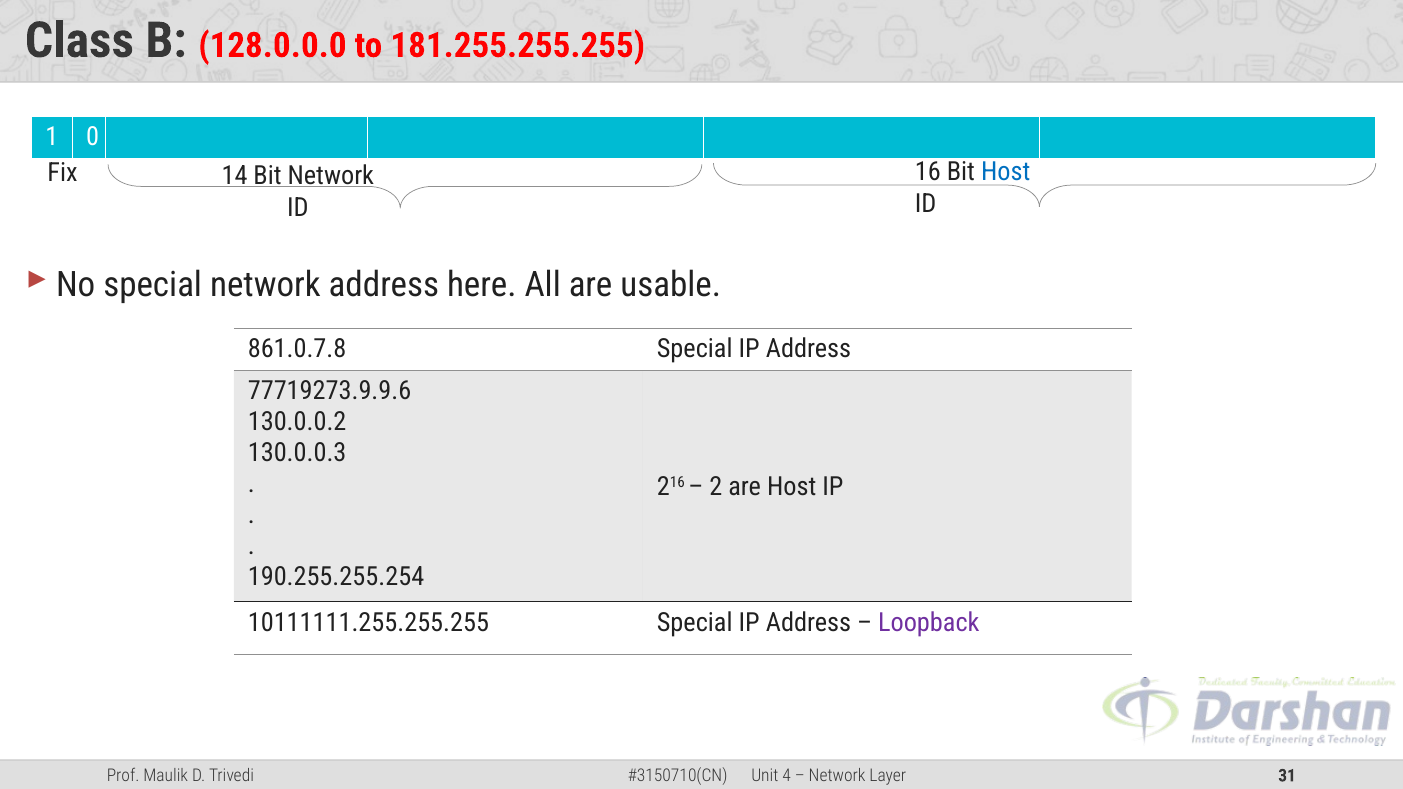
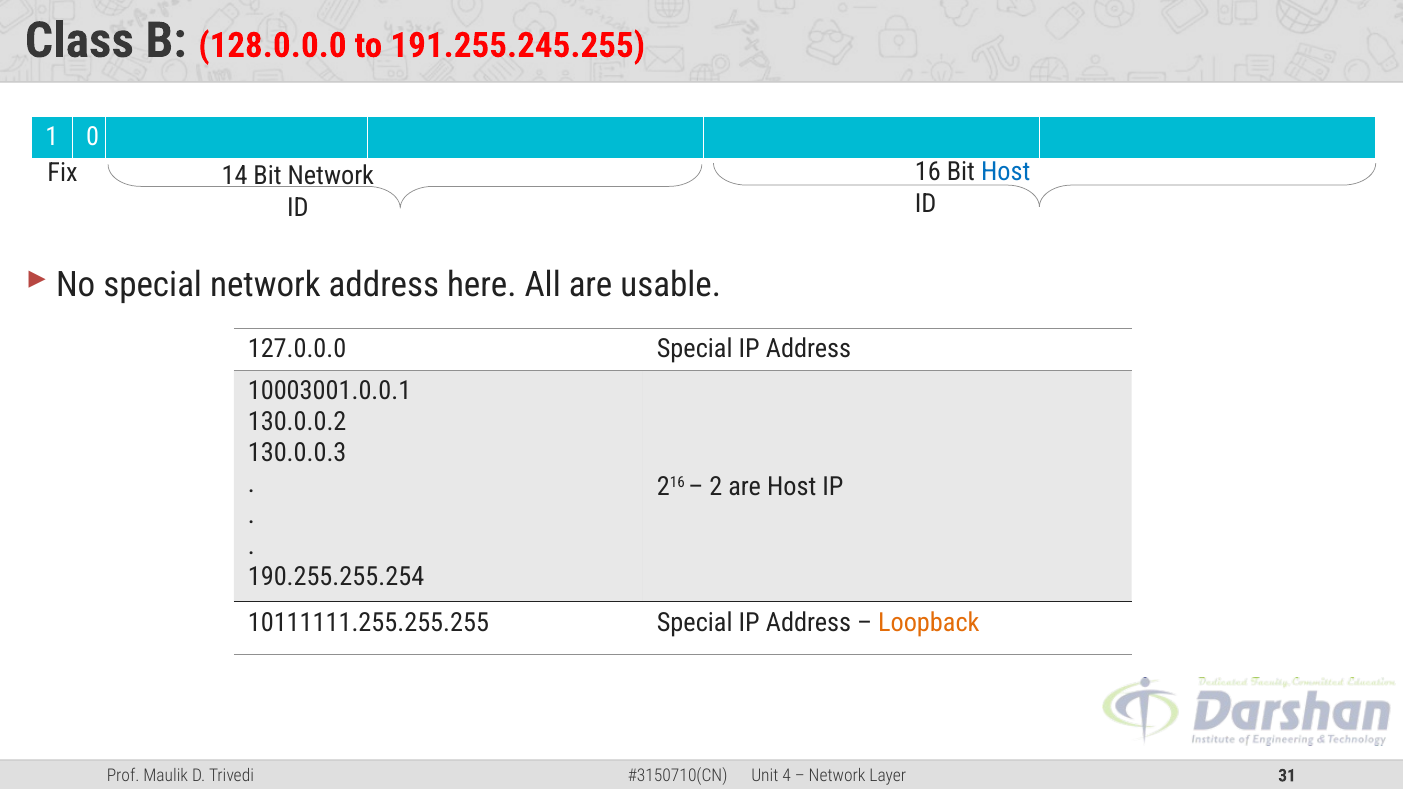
181.255.255.255: 181.255.255.255 -> 191.255.245.255 (518, 45)
861.0.7.8: 861.0.7.8 -> 127.0.0.0 (297, 349)
77719273.9.9.6: 77719273.9.9.6 -> 10003001.0.0.1 (330, 391)
Loopback colour: purple -> orange (929, 623)
